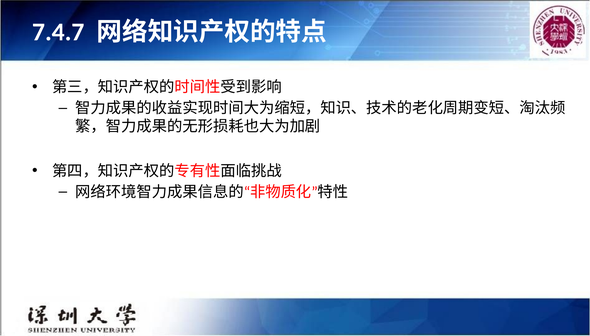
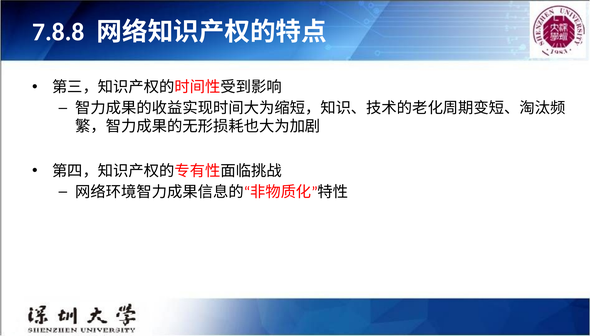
7.4.7: 7.4.7 -> 7.8.8 (58, 32)
